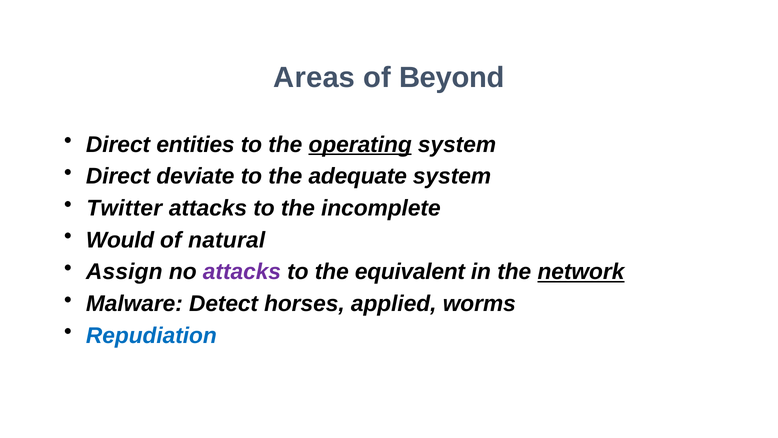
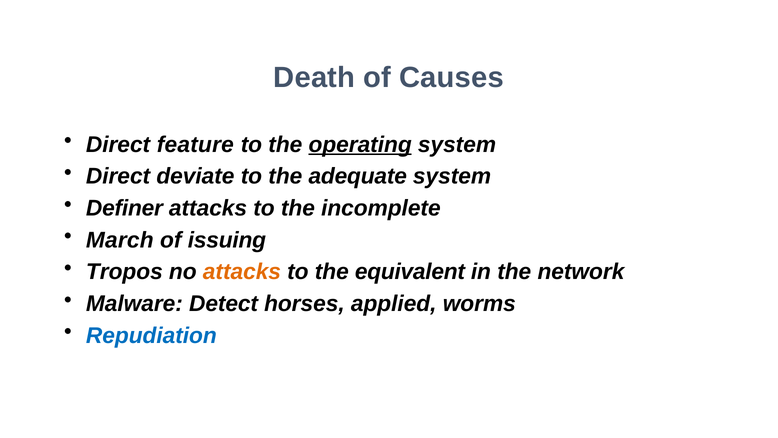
Areas: Areas -> Death (314, 77)
Beyond: Beyond -> Causes (452, 77)
entities: entities -> feature (195, 144)
Twitter: Twitter -> Definer (124, 208)
Would: Would -> March (120, 240)
natural: natural -> issuing (227, 240)
Assign: Assign -> Tropos (124, 272)
attacks colour: purple -> orange (242, 272)
network underline: present -> none (581, 272)
